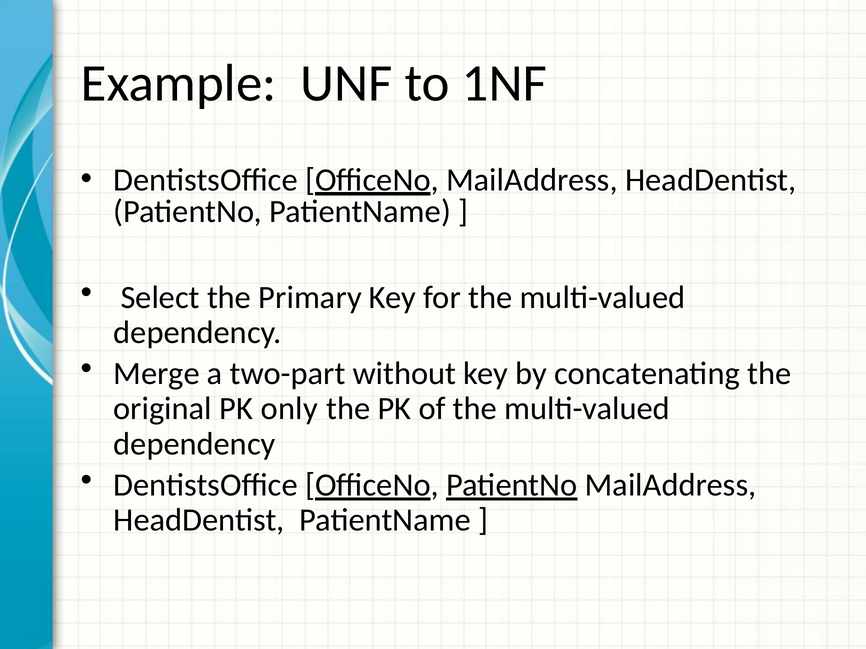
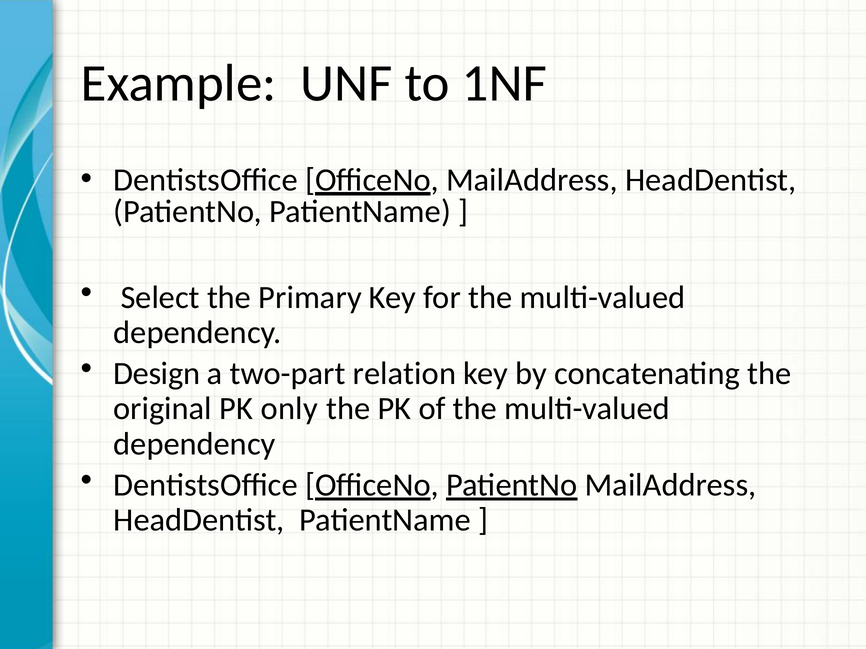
Merge: Merge -> Design (157, 374)
without: without -> relation (404, 374)
